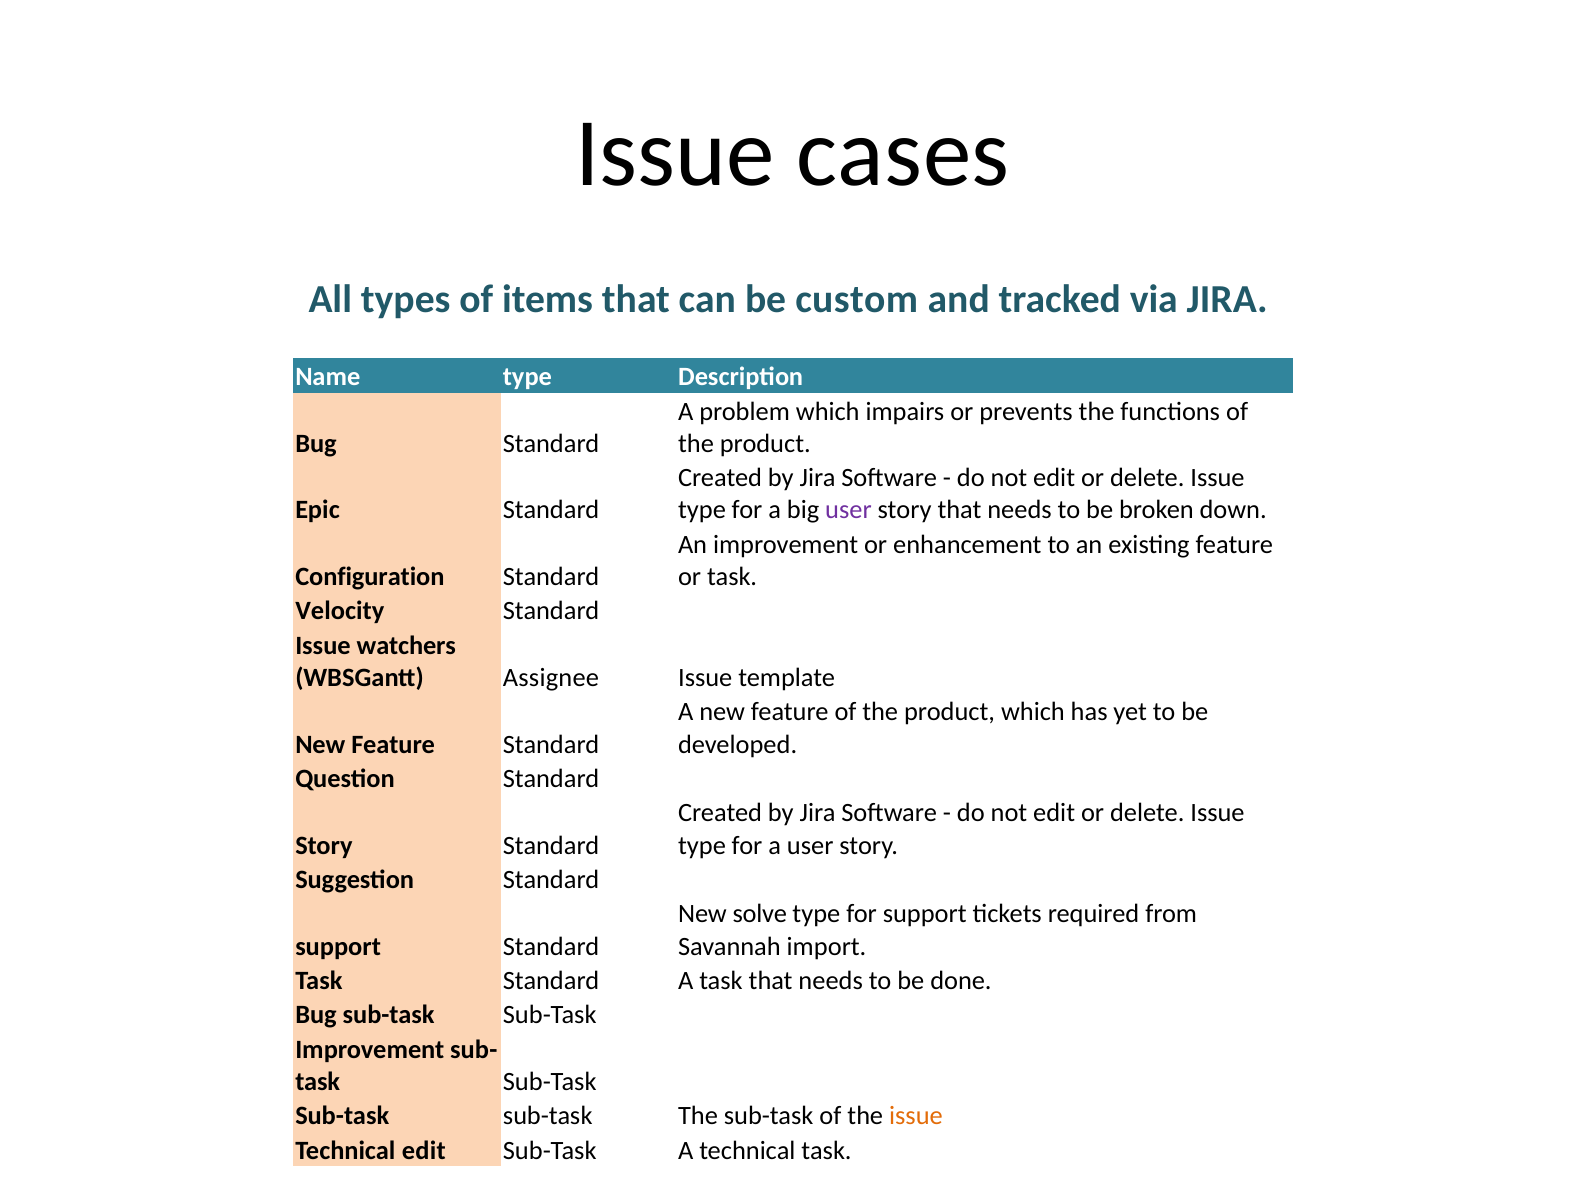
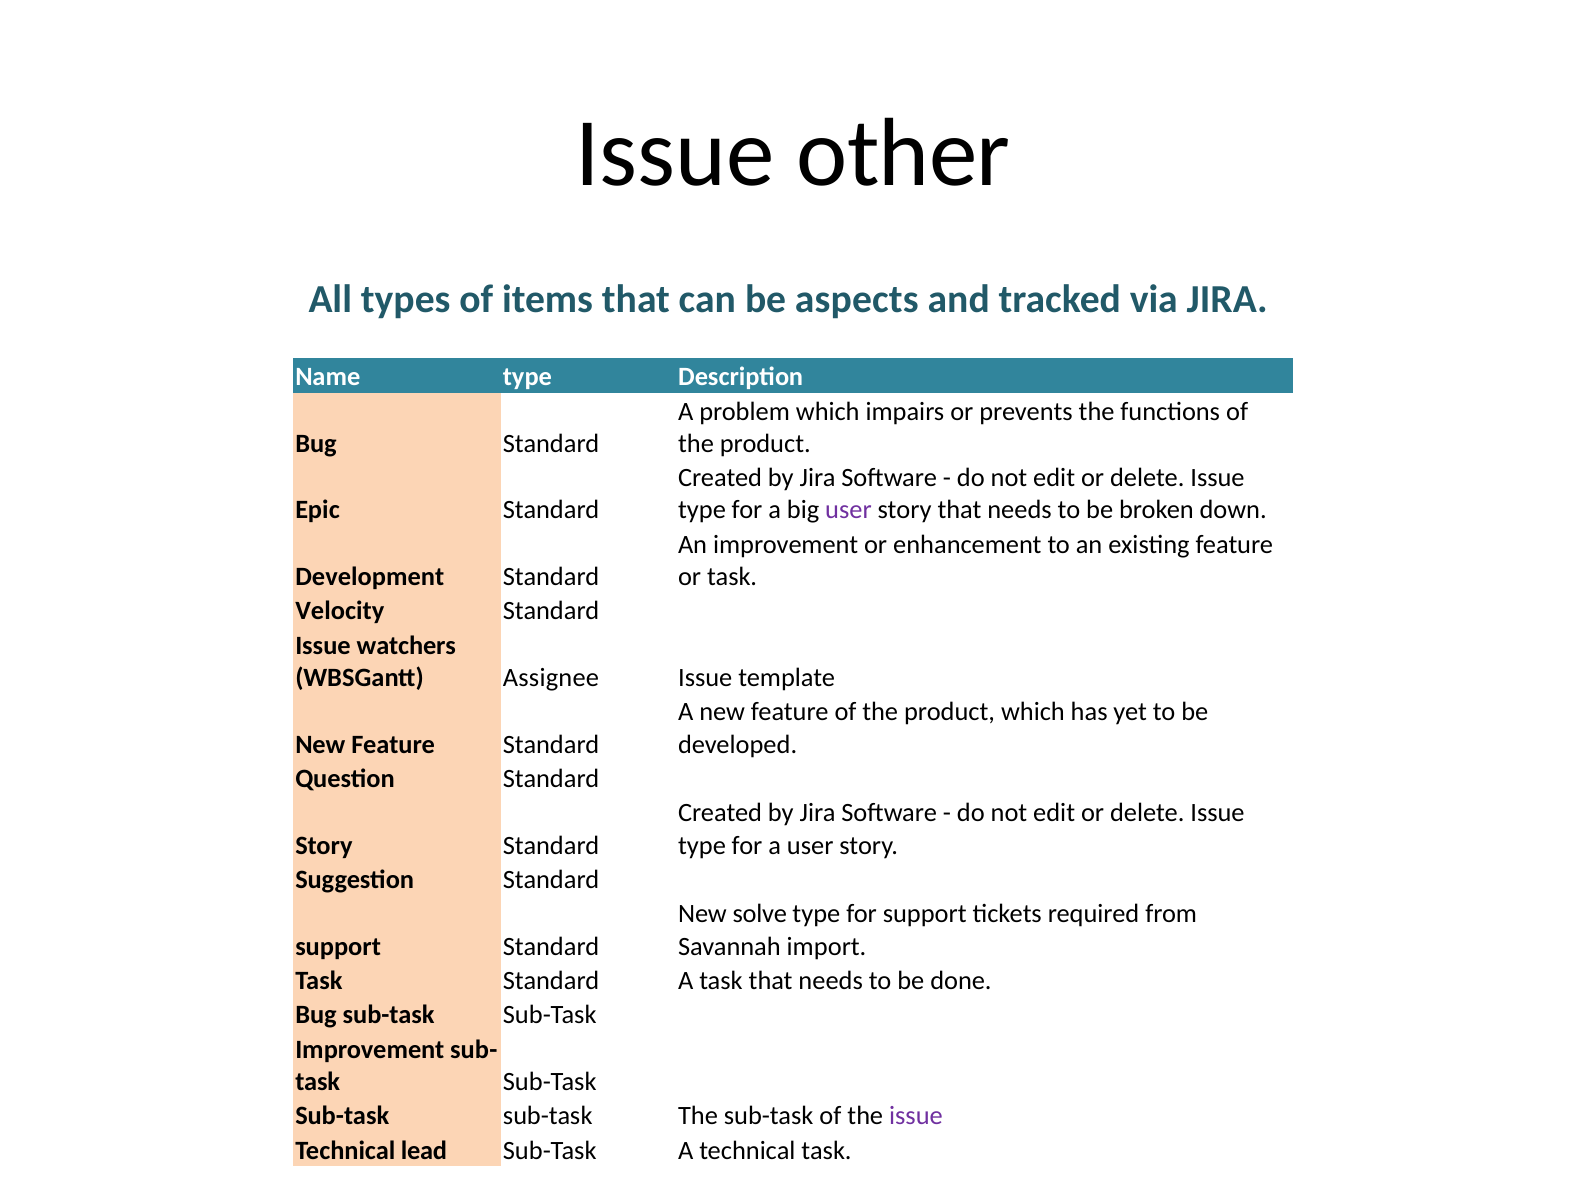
cases: cases -> other (904, 154)
custom: custom -> aspects (857, 300)
Configuration: Configuration -> Development (370, 577)
issue colour: orange -> purple (916, 1117)
Technical edit: edit -> lead (424, 1151)
